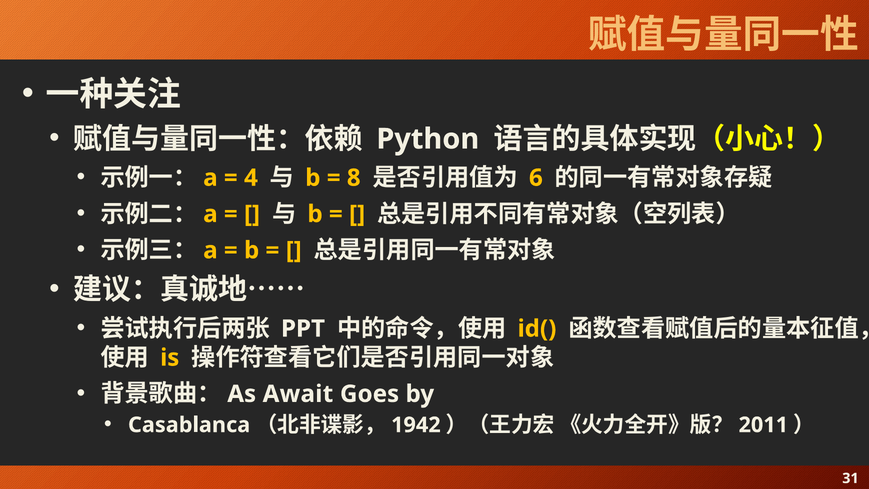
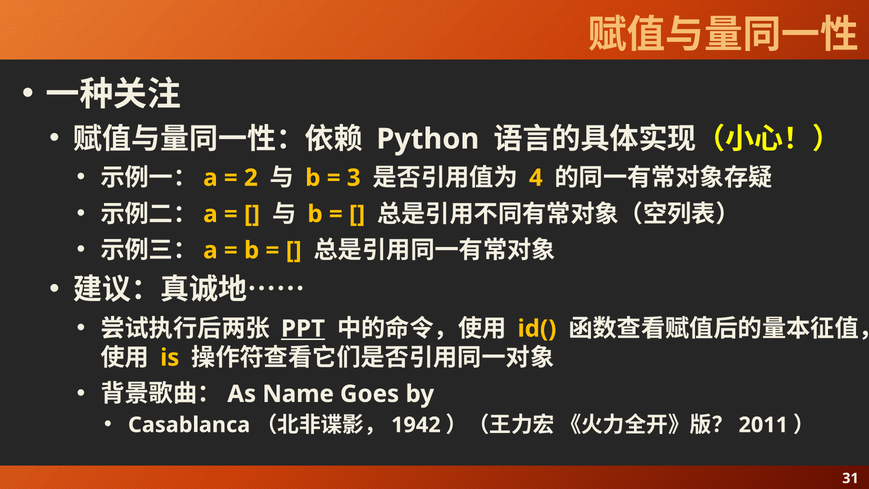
4: 4 -> 2 (251, 178)
8: 8 -> 3 (354, 178)
6: 6 -> 4 (536, 178)
PPT underline: none -> present (303, 329)
Await: Await -> Name (298, 394)
